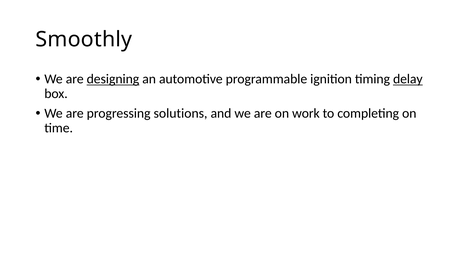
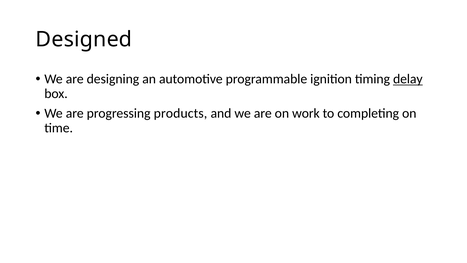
Smoothly: Smoothly -> Designed (84, 39)
designing underline: present -> none (113, 79)
solutions: solutions -> products (180, 113)
